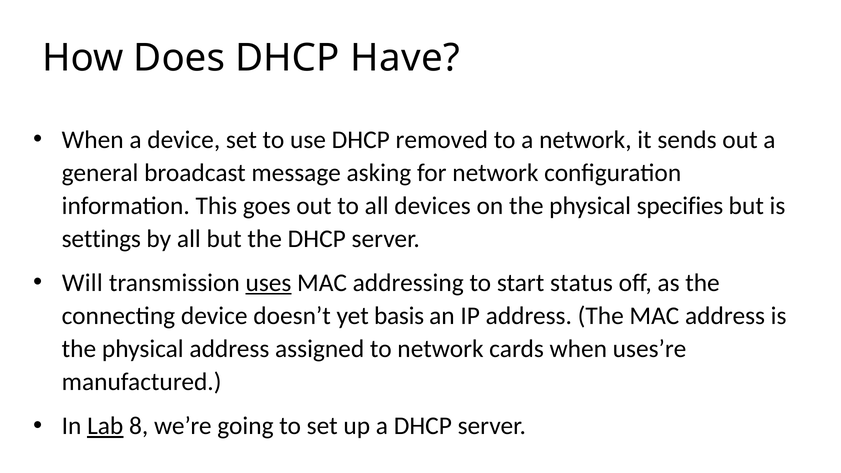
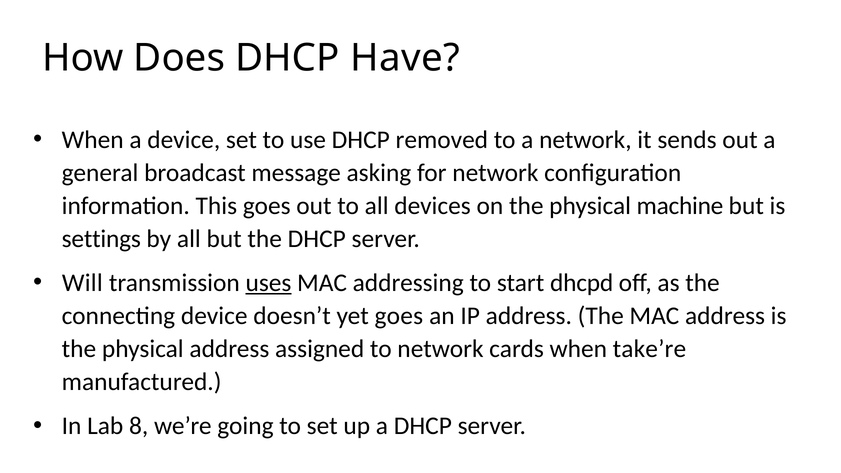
specifies: specifies -> machine (680, 206)
status: status -> dhcpd (582, 283)
yet basis: basis -> goes (399, 316)
uses’re: uses’re -> take’re (649, 349)
Lab underline: present -> none (105, 426)
